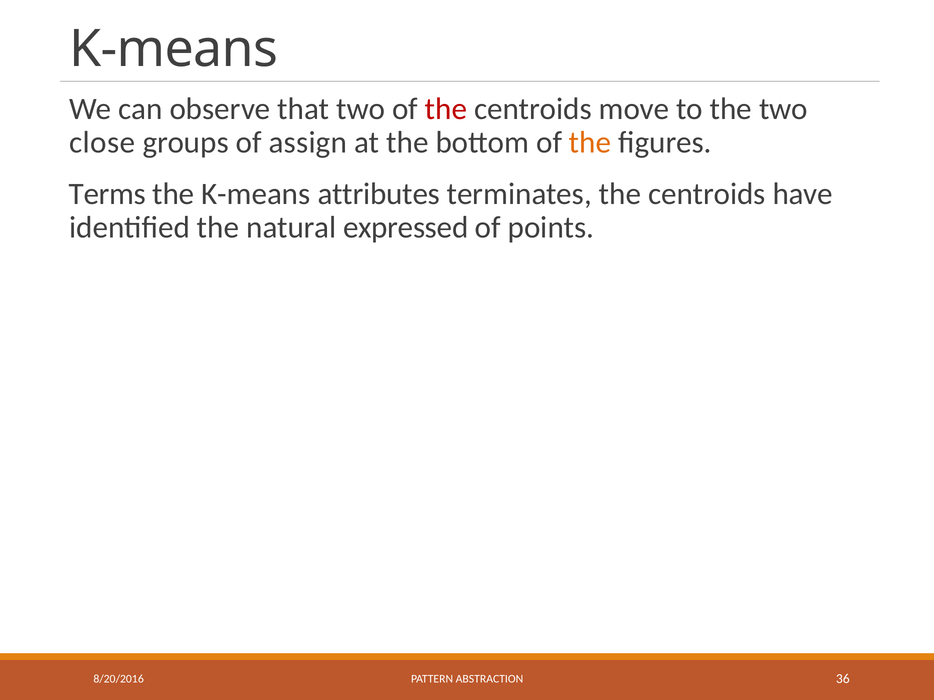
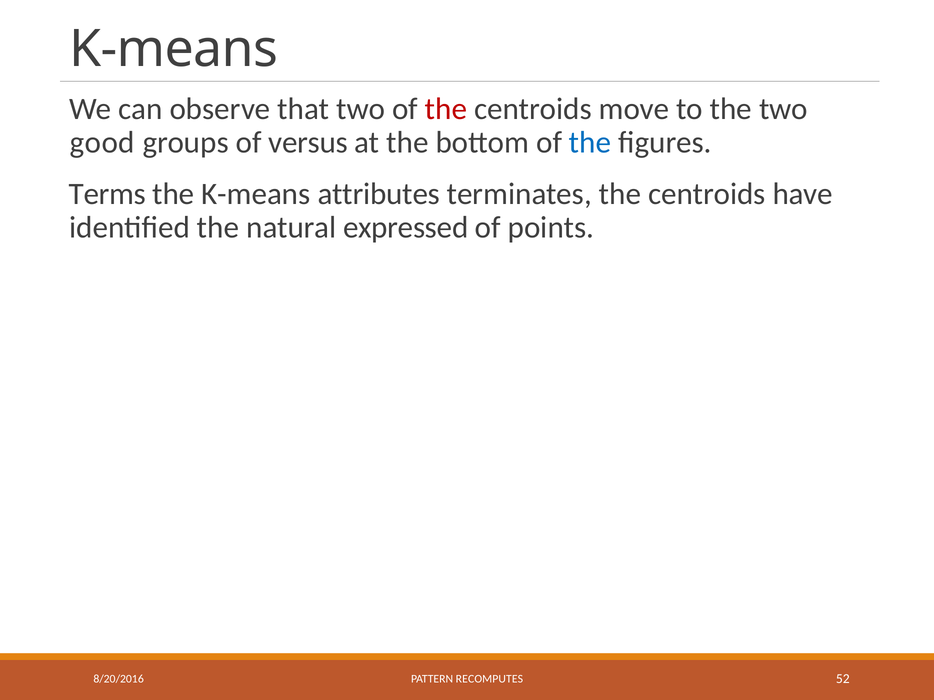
close: close -> good (102, 142)
assign: assign -> versus (308, 142)
the colour: orange -> blue (590, 142)
ABSTRACTION: ABSTRACTION -> RECOMPUTES (489, 679)
36: 36 -> 52 (843, 679)
